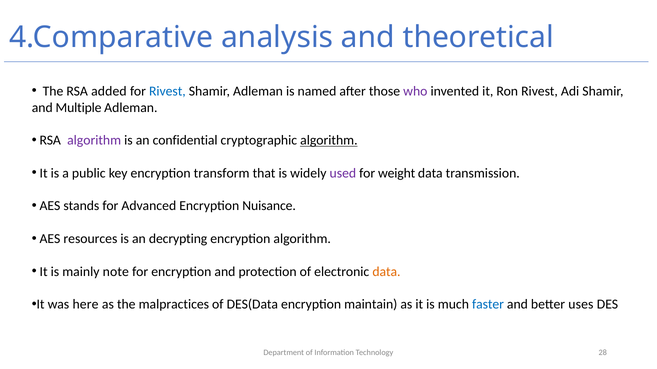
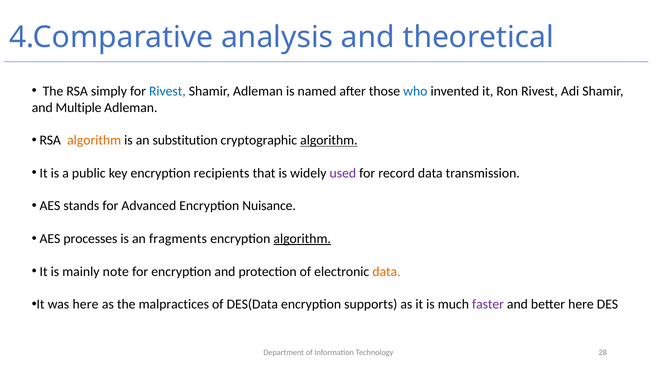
added: added -> simply (109, 91)
who colour: purple -> blue (415, 91)
algorithm colour: purple -> orange (94, 141)
confidential: confidential -> substitution (185, 141)
transform: transform -> recipients (222, 173)
weight: weight -> record (397, 173)
resources: resources -> processes (90, 239)
decrypting: decrypting -> fragments (178, 239)
algorithm underline: none -> present (302, 239)
maintain: maintain -> supports (371, 305)
faster colour: blue -> purple (488, 305)
better uses: uses -> here (581, 305)
